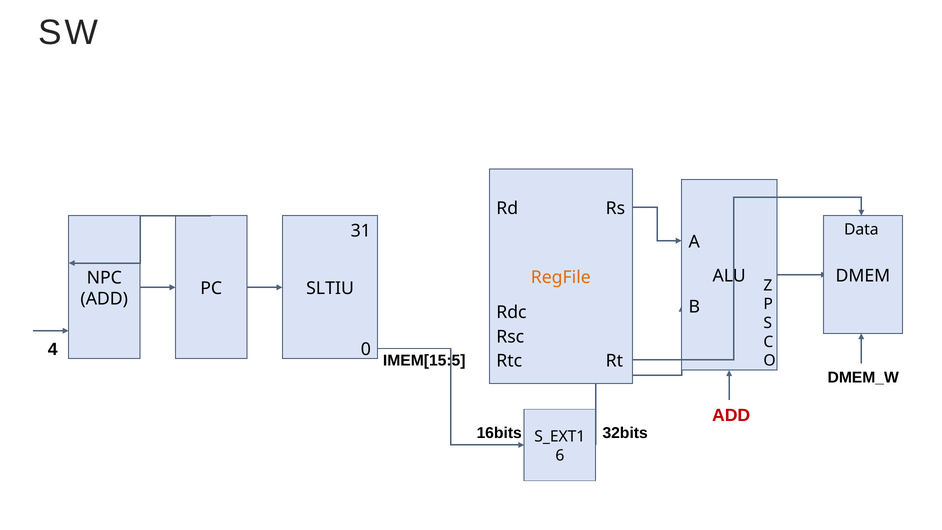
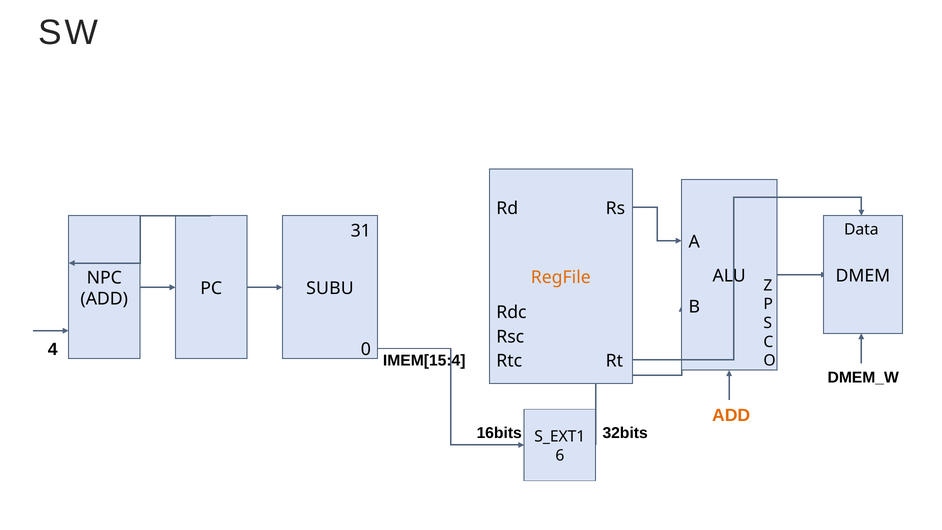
SLTIU: SLTIU -> SUBU (330, 288)
IMEM[15:5: IMEM[15:5 -> IMEM[15:4 (424, 360)
ADD colour: red -> orange (731, 415)
